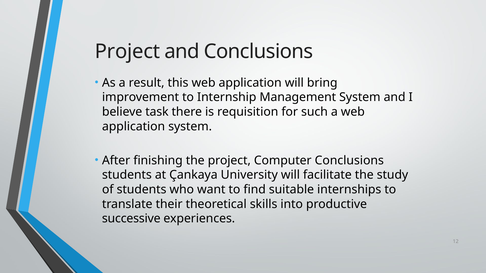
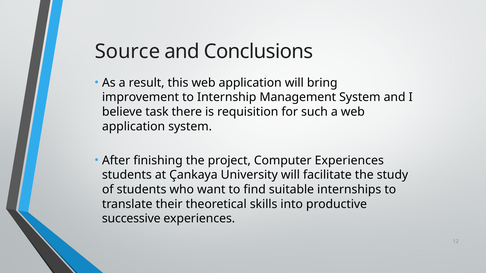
Project: Project -> Source (127, 52)
Computer Conclusions: Conclusions -> Experiences (349, 161)
